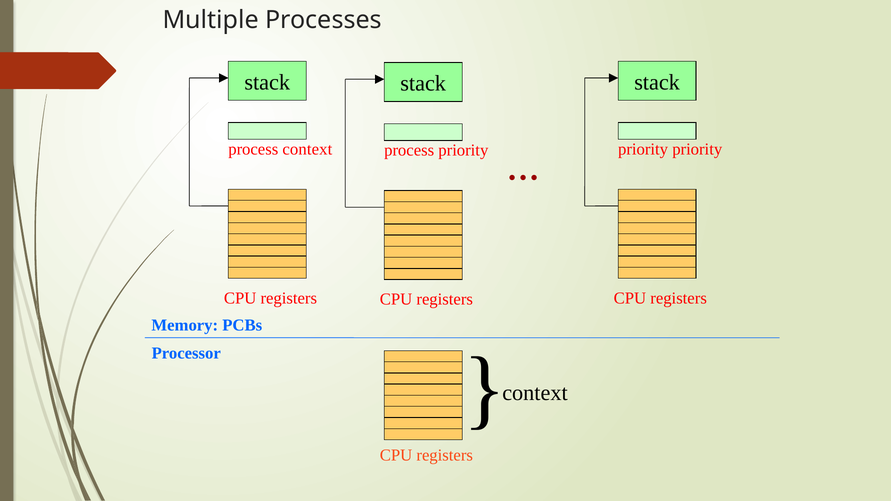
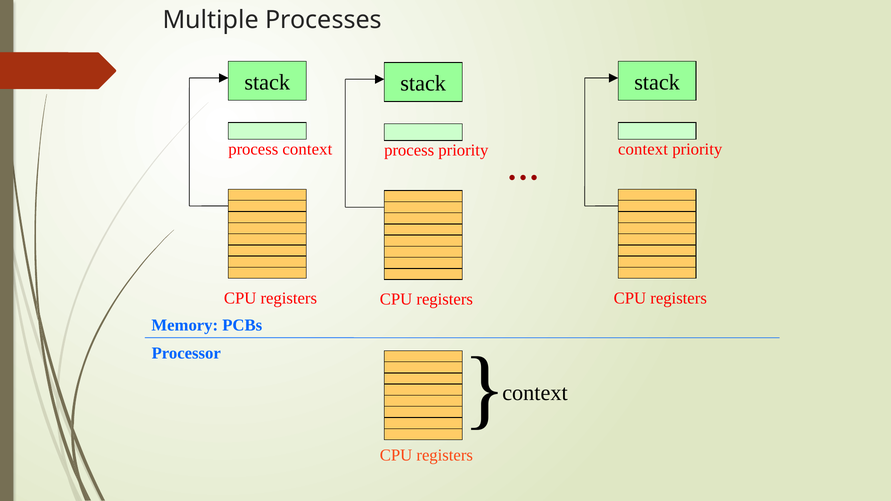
priority: priority -> context (643, 149)
